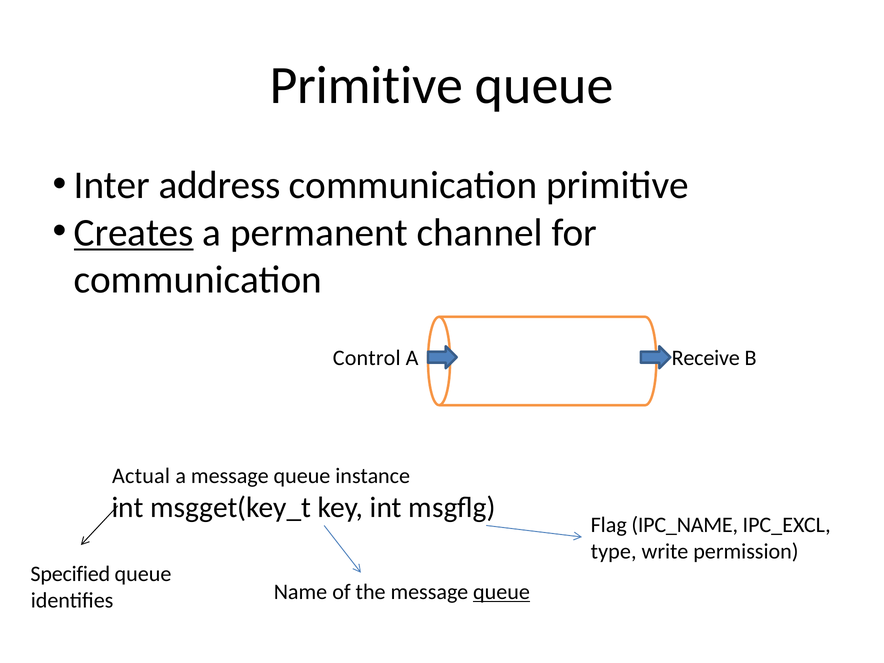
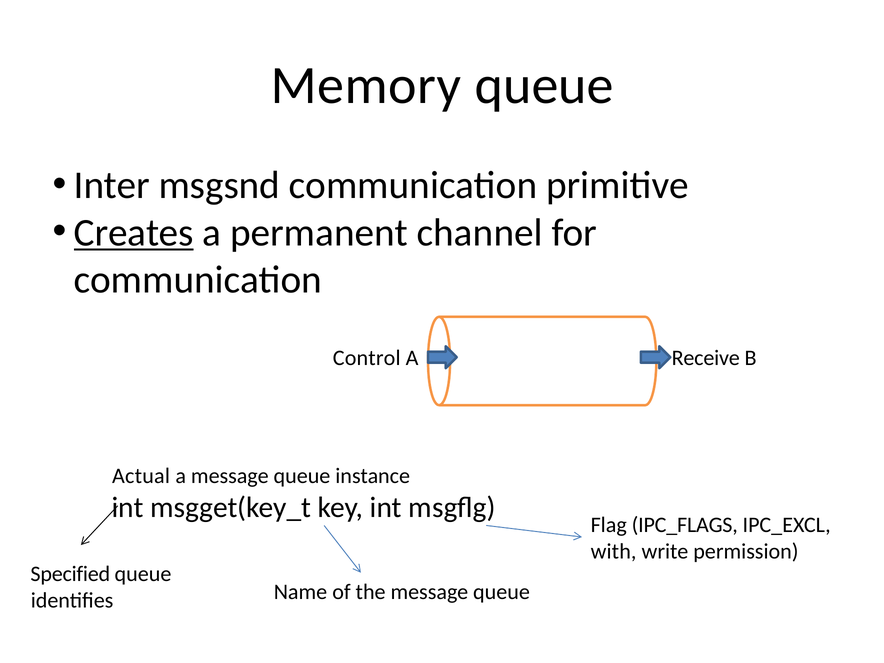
Primitive: Primitive -> Memory (366, 86)
address: address -> msgsnd (219, 185)
IPC_NAME: IPC_NAME -> IPC_FLAGS (685, 525)
type: type -> with (614, 552)
queue underline: present -> none (502, 592)
